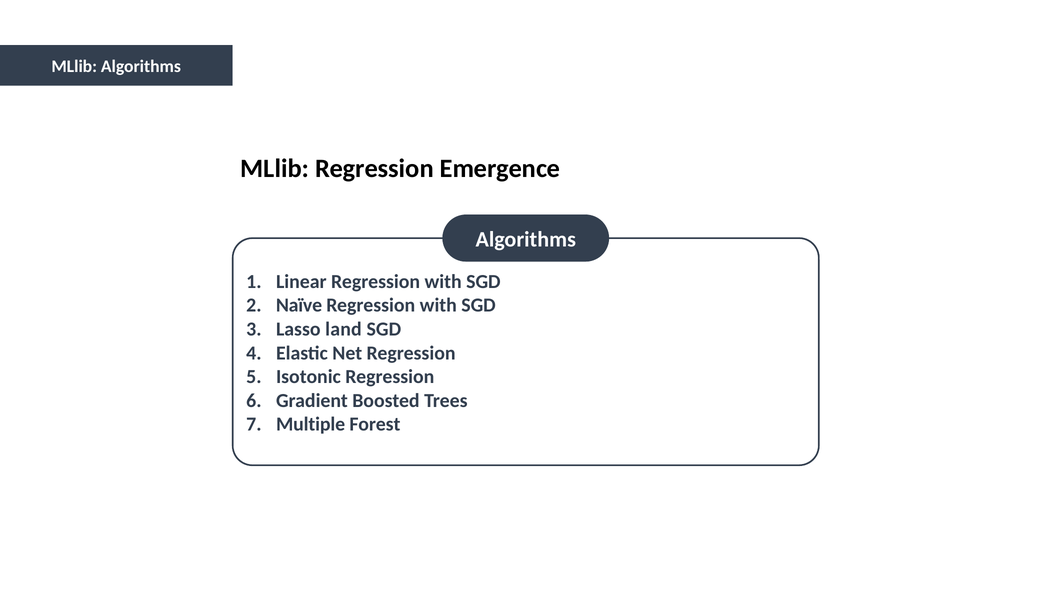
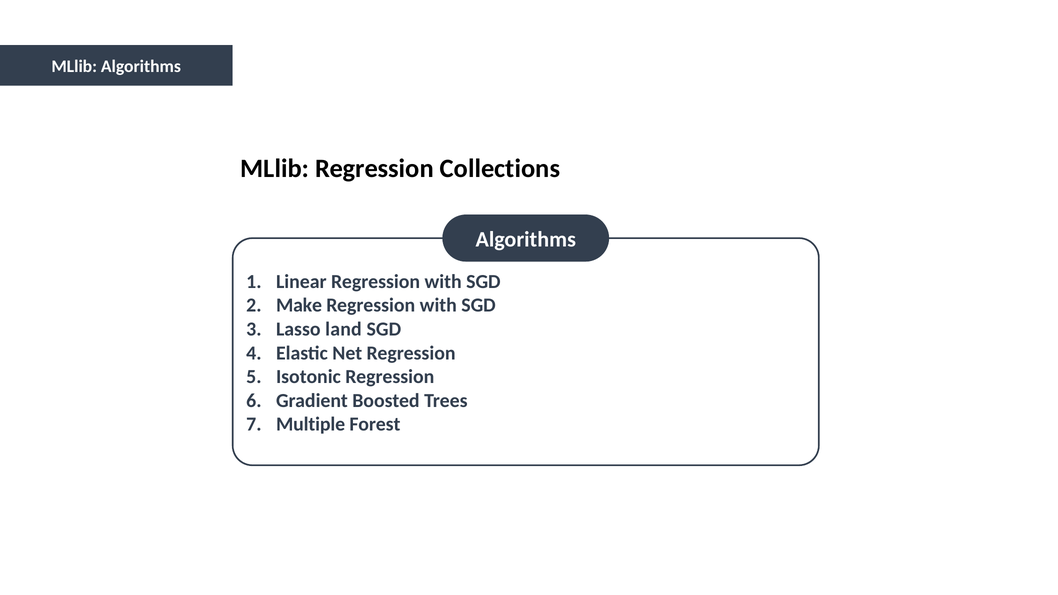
Emergence: Emergence -> Collections (500, 168)
Naïve: Naïve -> Make (299, 306)
